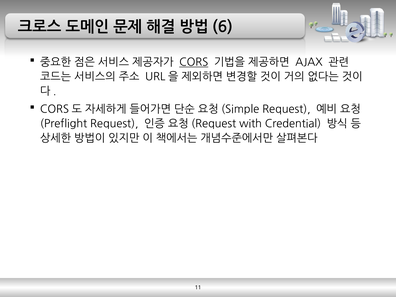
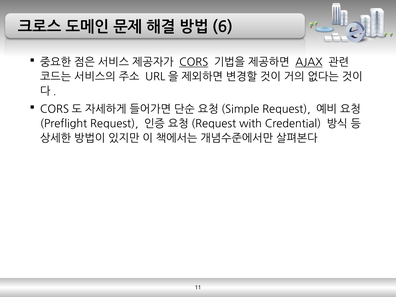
AJAX underline: none -> present (309, 62)
